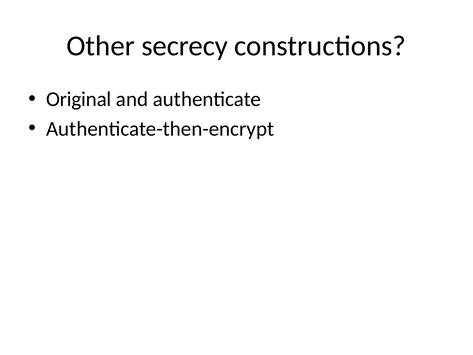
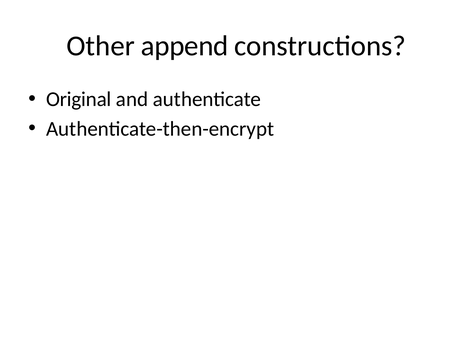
secrecy: secrecy -> append (185, 46)
